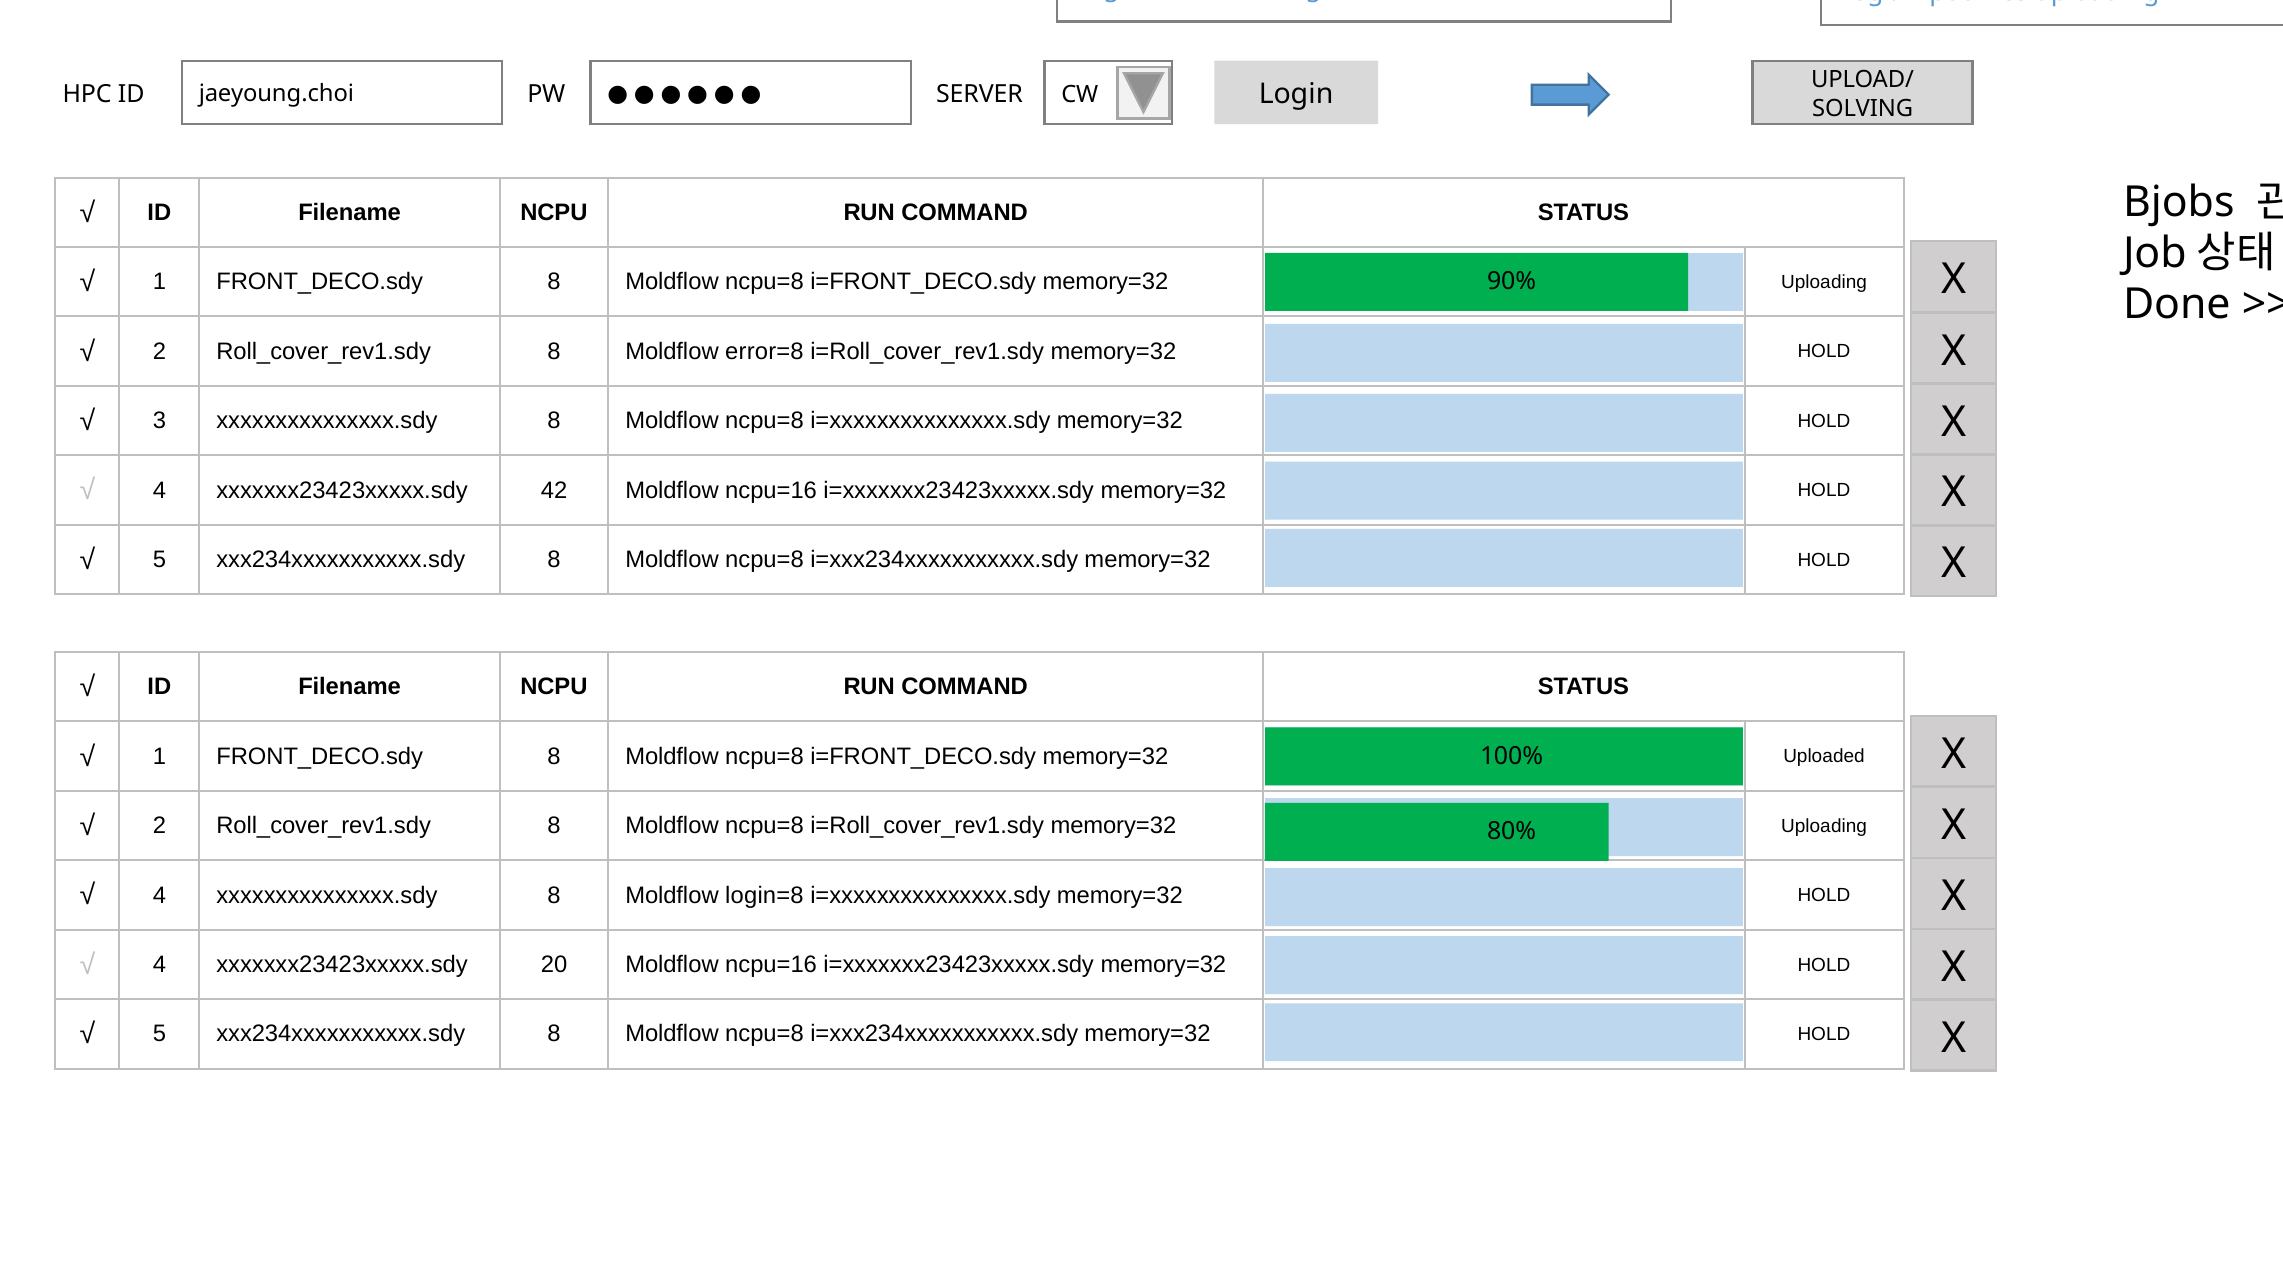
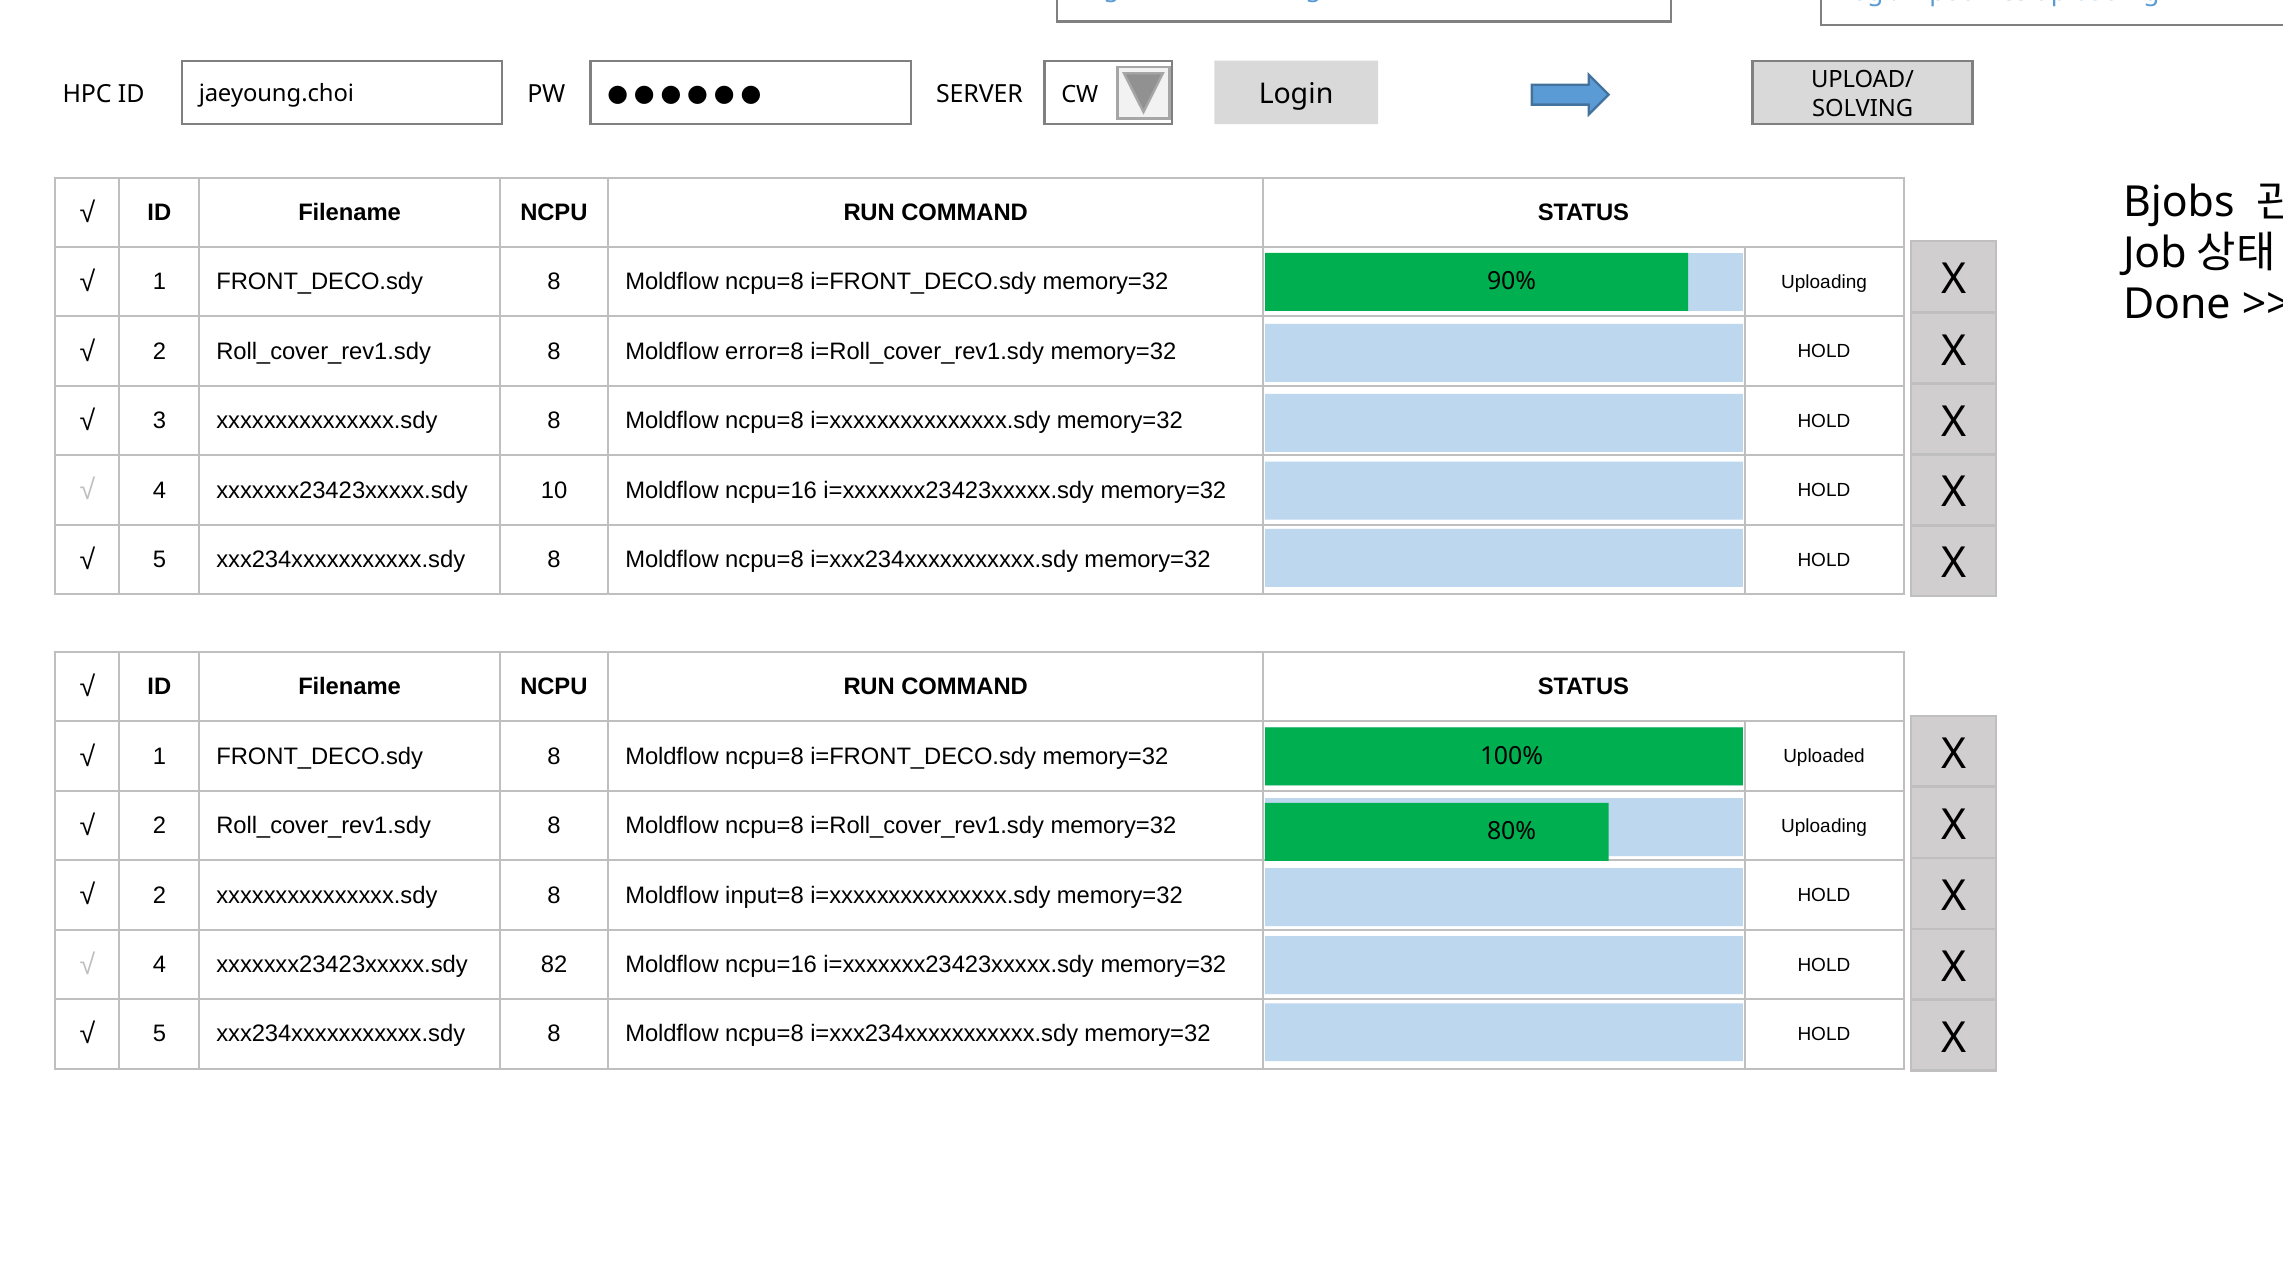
42: 42 -> 10 (554, 490)
4: 4 -> 2 (159, 895)
login=8: login=8 -> input=8 (765, 895)
20: 20 -> 82 (554, 965)
